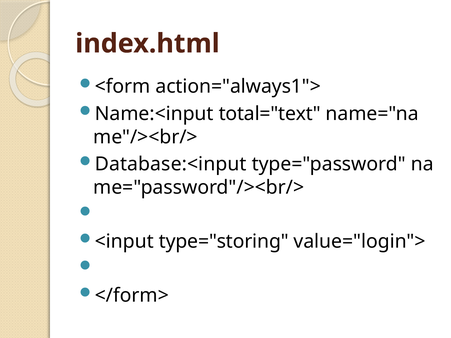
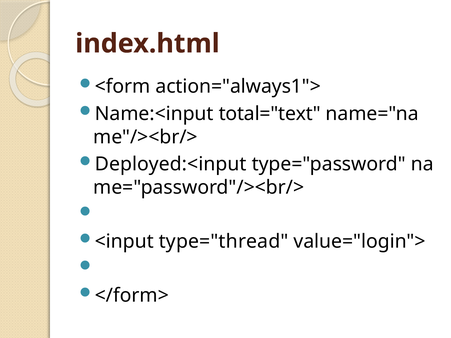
Database:<input: Database:<input -> Deployed:<input (171, 164)
type="storing: type="storing -> type="thread (224, 242)
